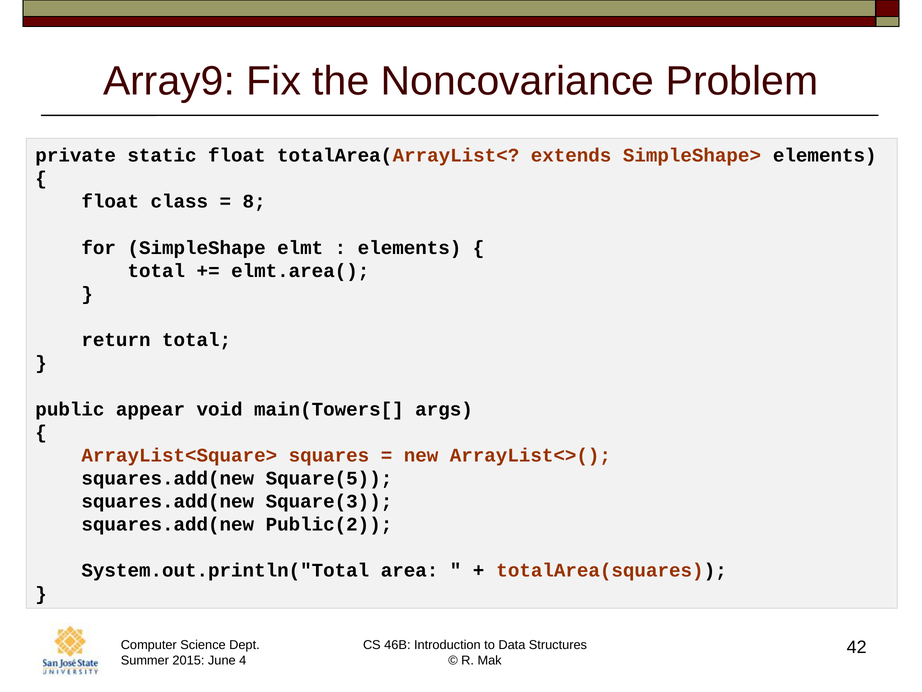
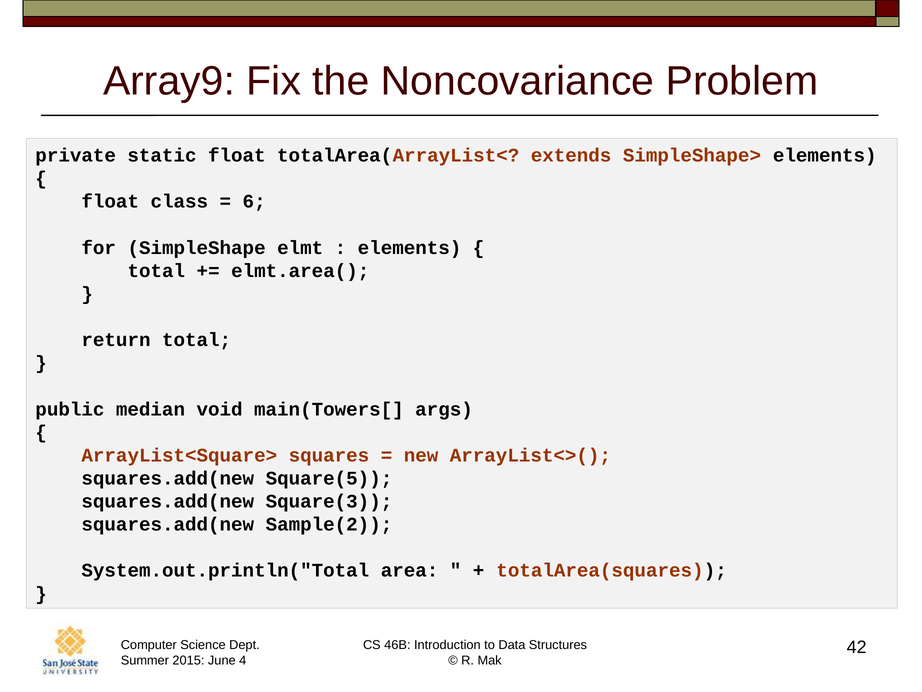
8: 8 -> 6 (254, 201)
appear: appear -> median (150, 409)
Public(2: Public(2 -> Sample(2 (329, 524)
